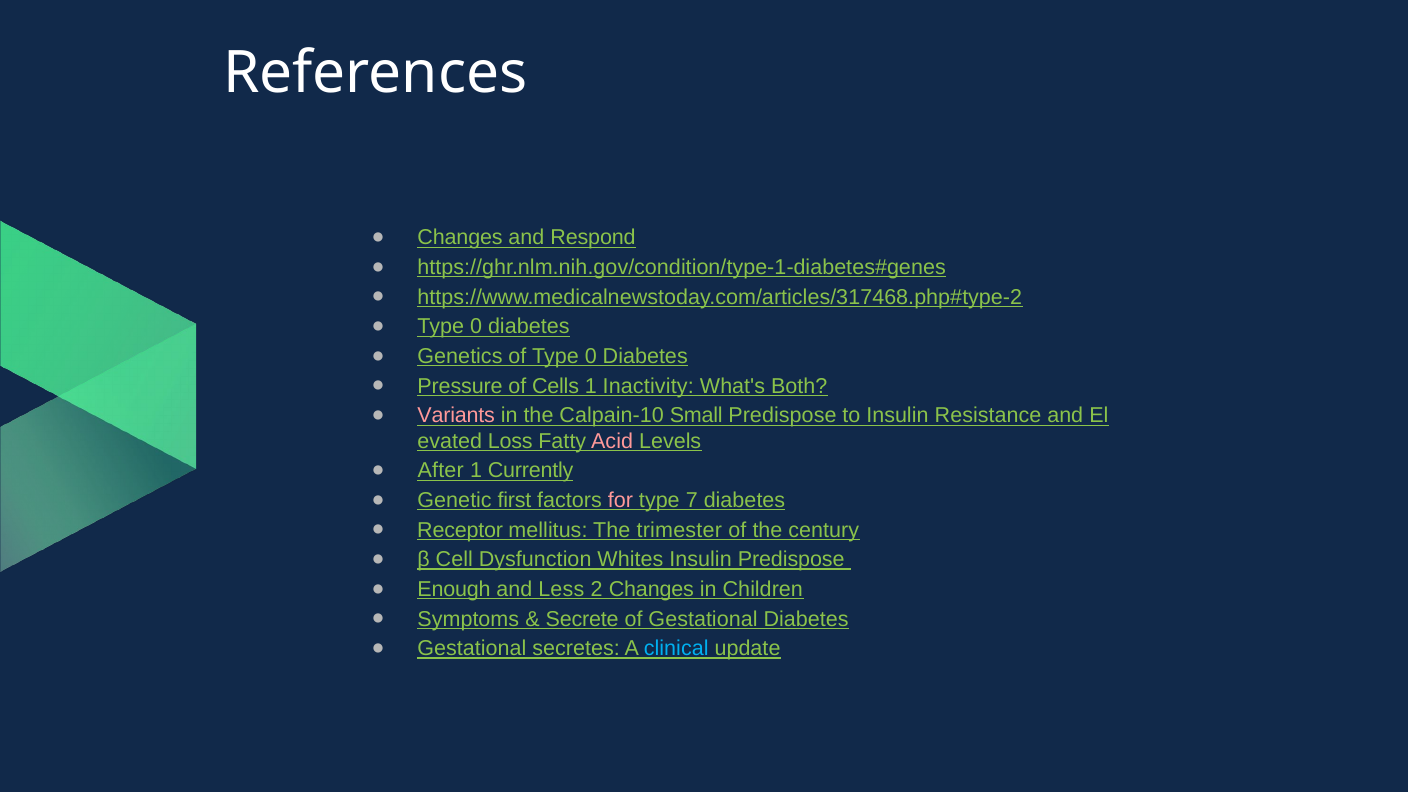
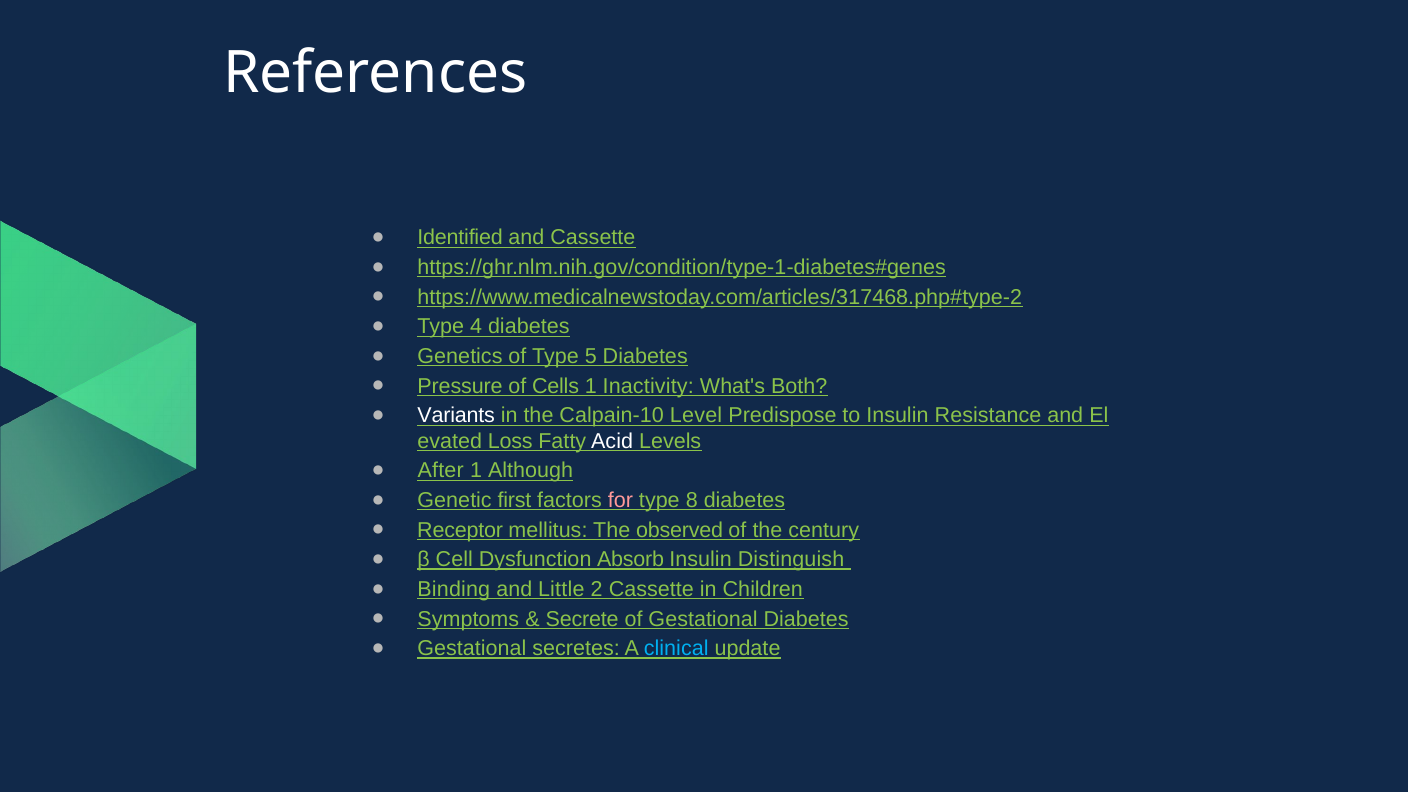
Changes: Changes -> Identified (460, 238)
and Respond: Respond -> Cassette (593, 238)
0: 0 -> 4 (476, 327)
of Type 0: 0 -> 5 (591, 356)
Variants colour: pink -> white (456, 416)
Small: Small -> Level (696, 416)
Acid colour: pink -> white (612, 441)
Currently: Currently -> Although (531, 471)
7: 7 -> 8 (692, 500)
trimester: trimester -> observed (680, 530)
Whites: Whites -> Absorb (631, 560)
Insulin Predispose: Predispose -> Distinguish (791, 560)
Enough: Enough -> Binding (454, 589)
Less: Less -> Little (561, 589)
2 Changes: Changes -> Cassette (651, 589)
